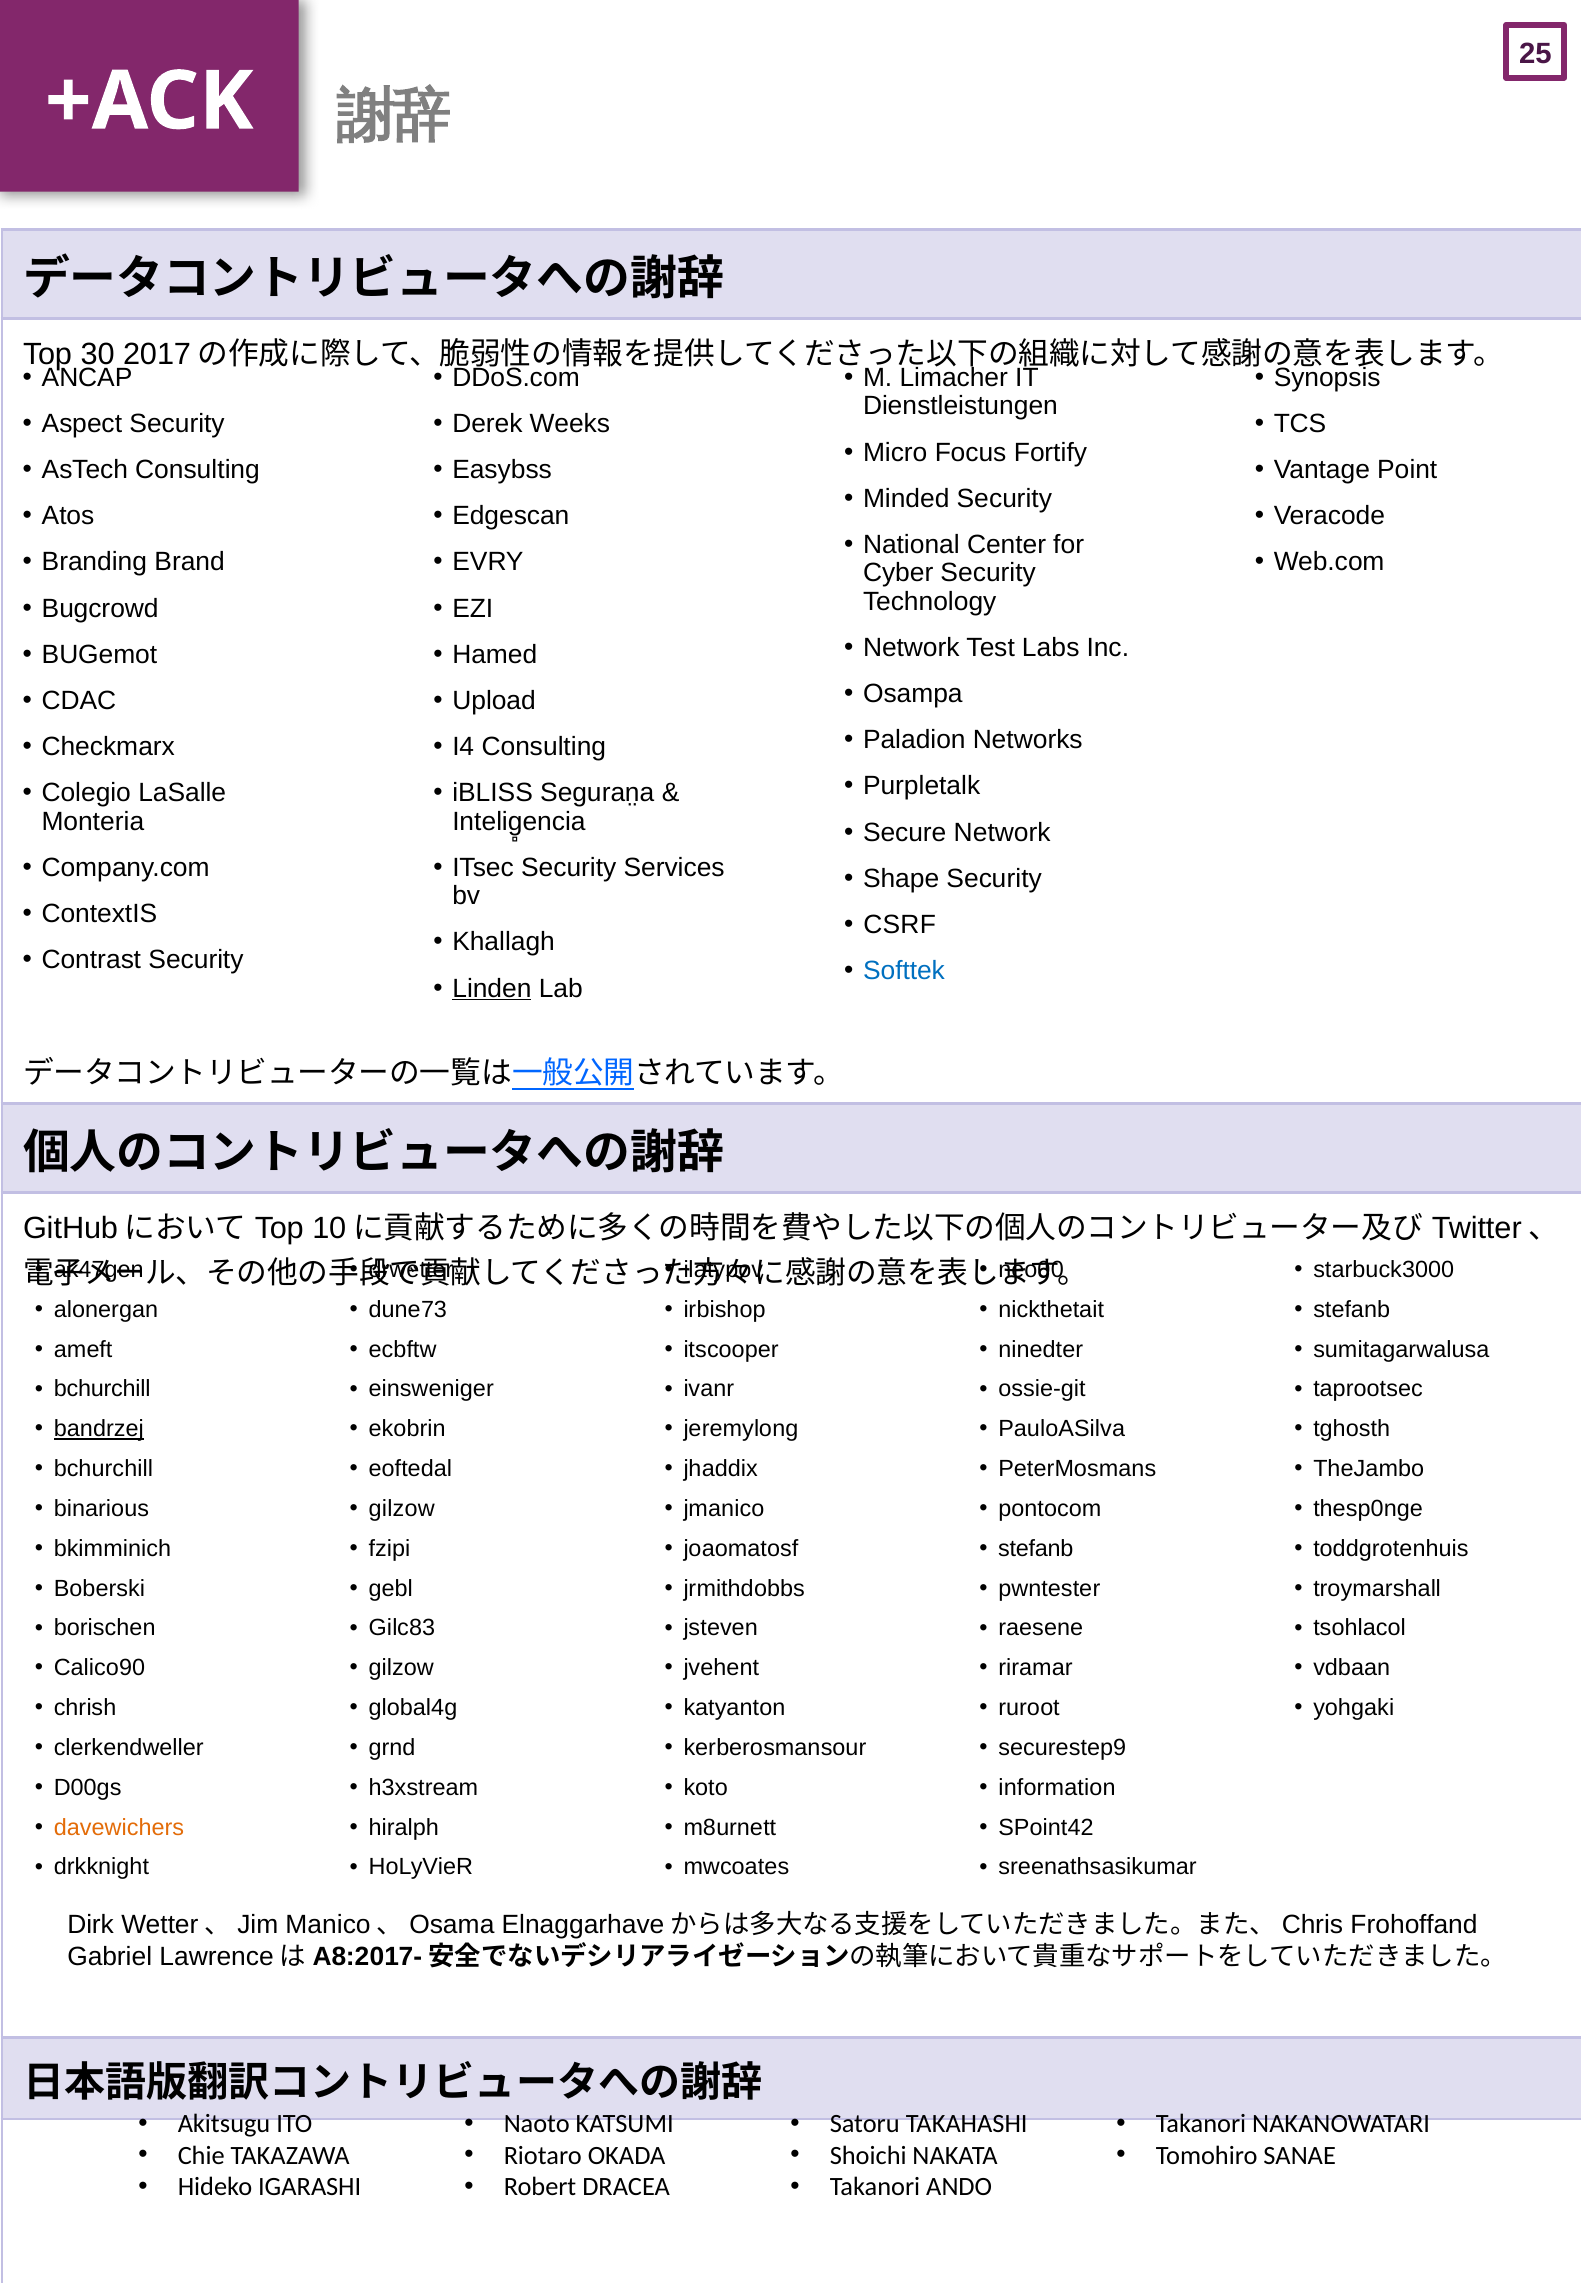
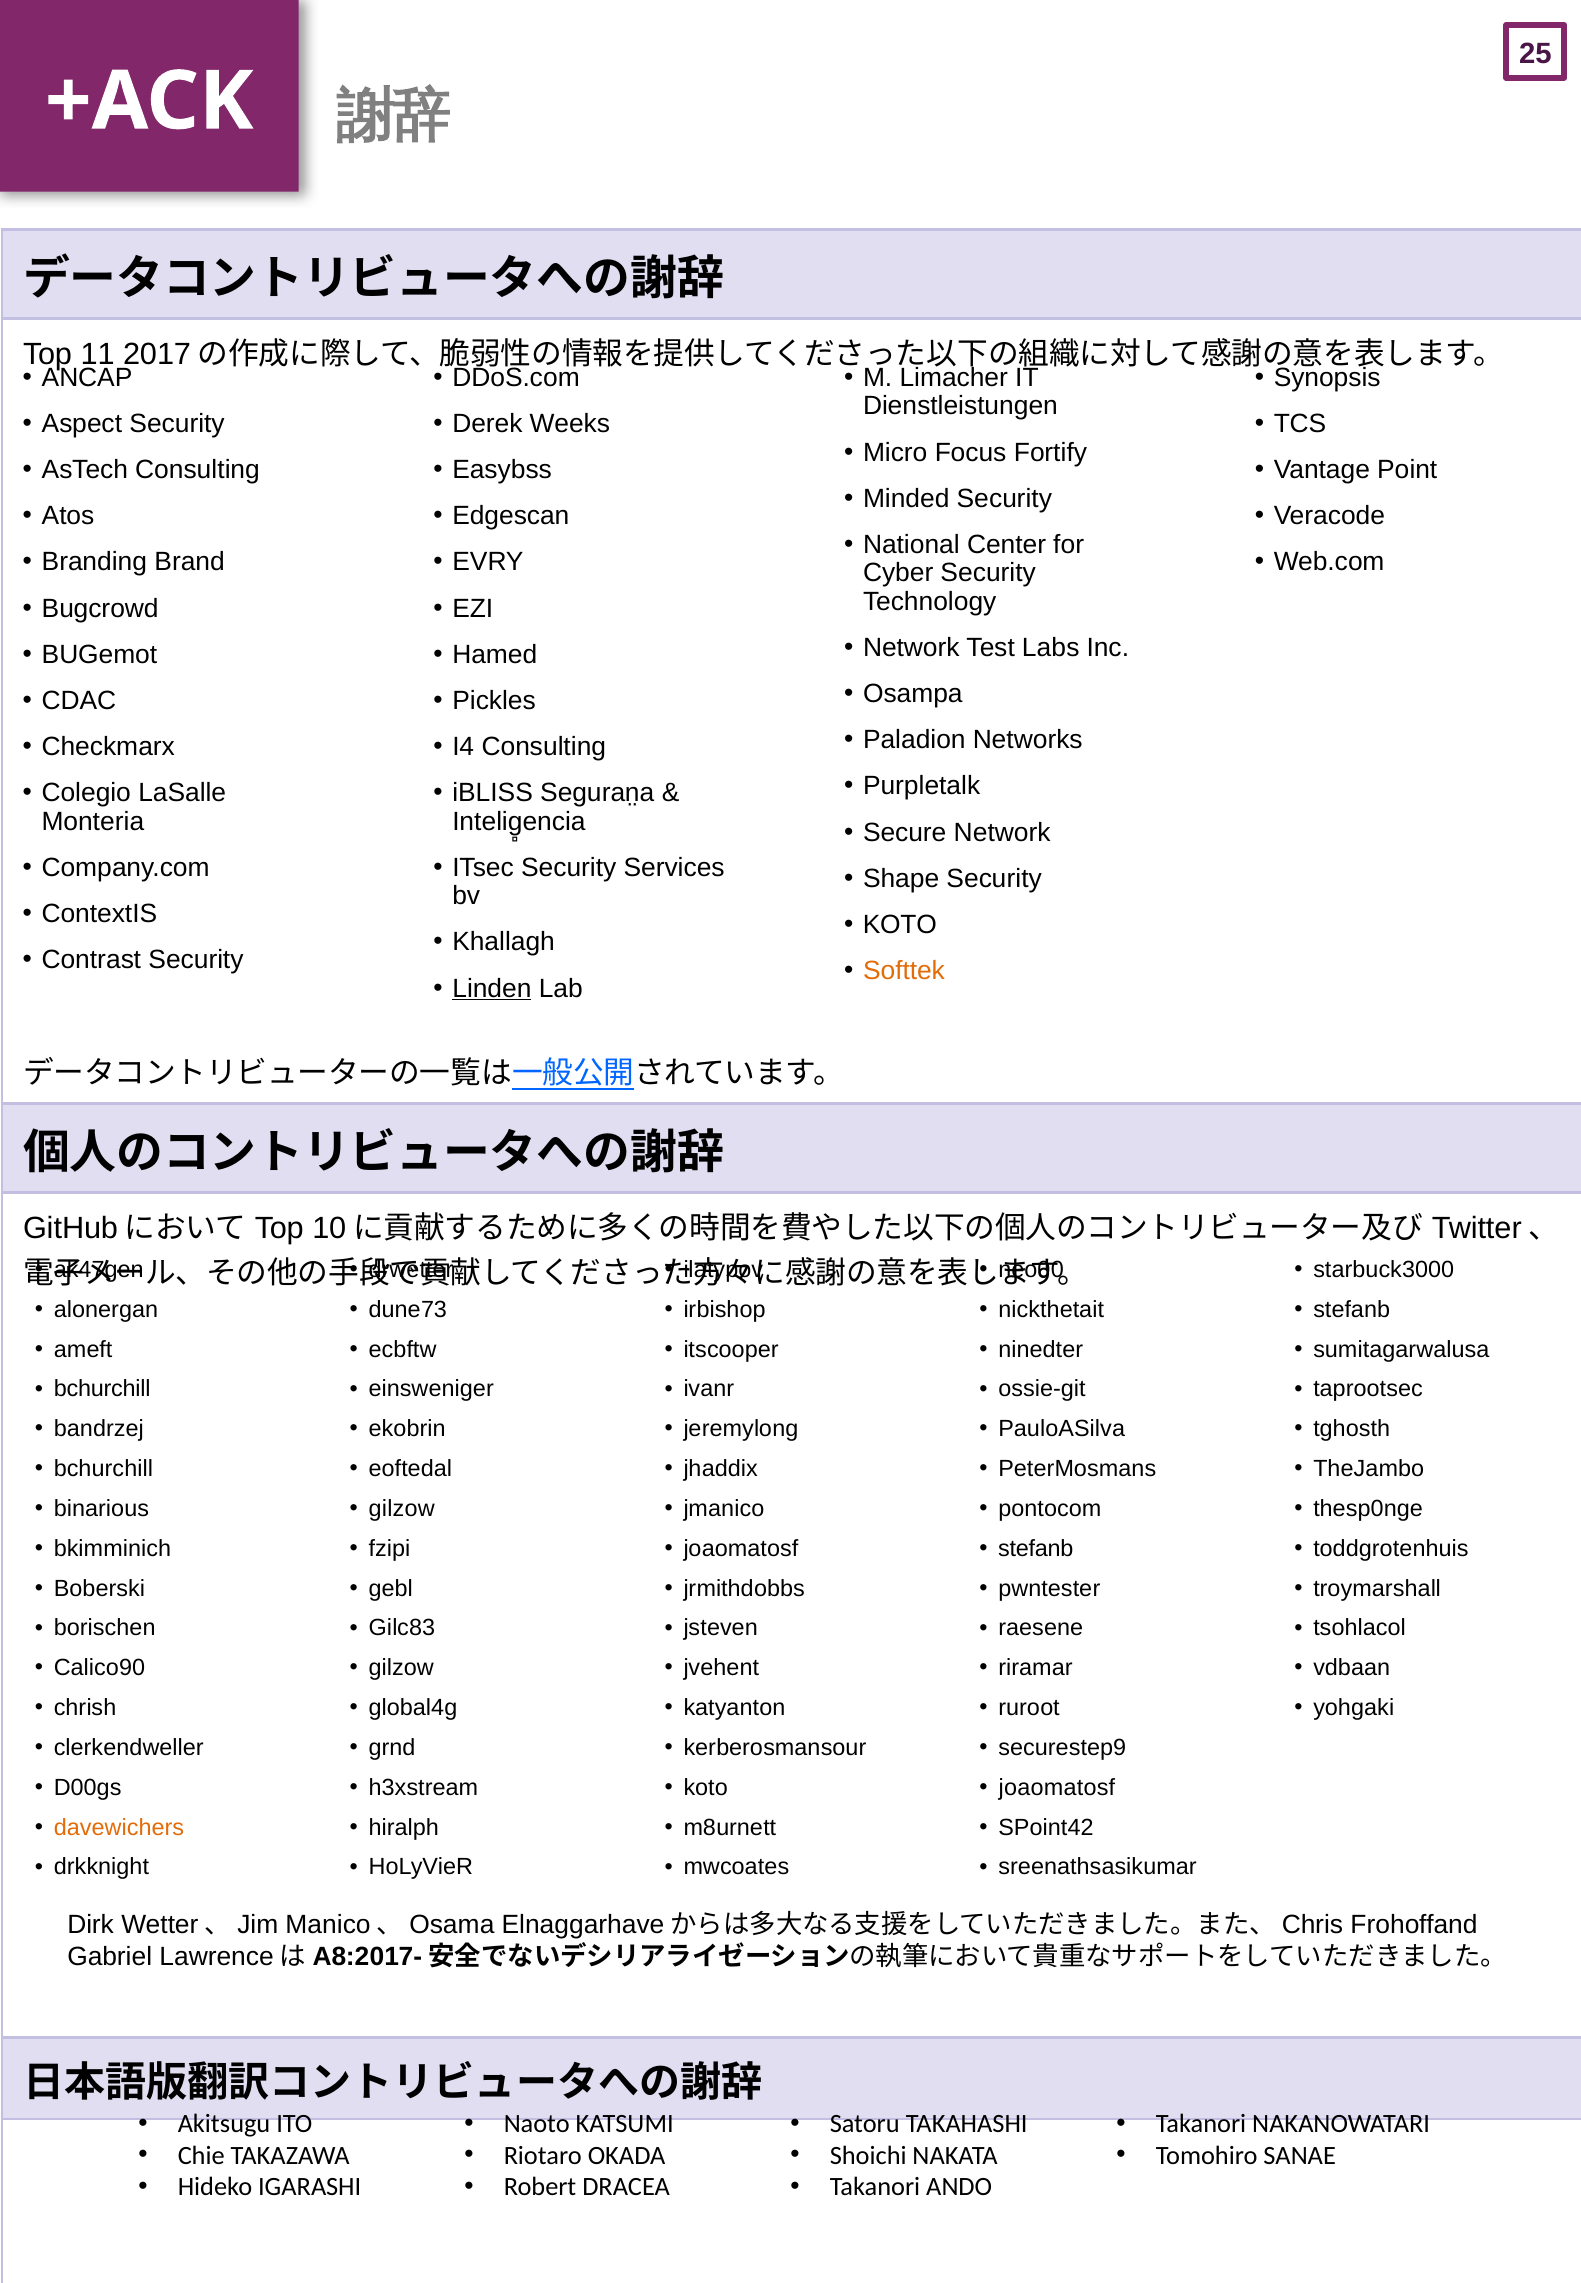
30: 30 -> 11 (98, 355)
Upload: Upload -> Pickles (494, 701)
CSRF: CSRF -> KOTO (900, 925)
Softtek colour: blue -> orange (904, 971)
bandrzej underline: present -> none (99, 1430)
information: information -> joaomatosf (1057, 1788)
